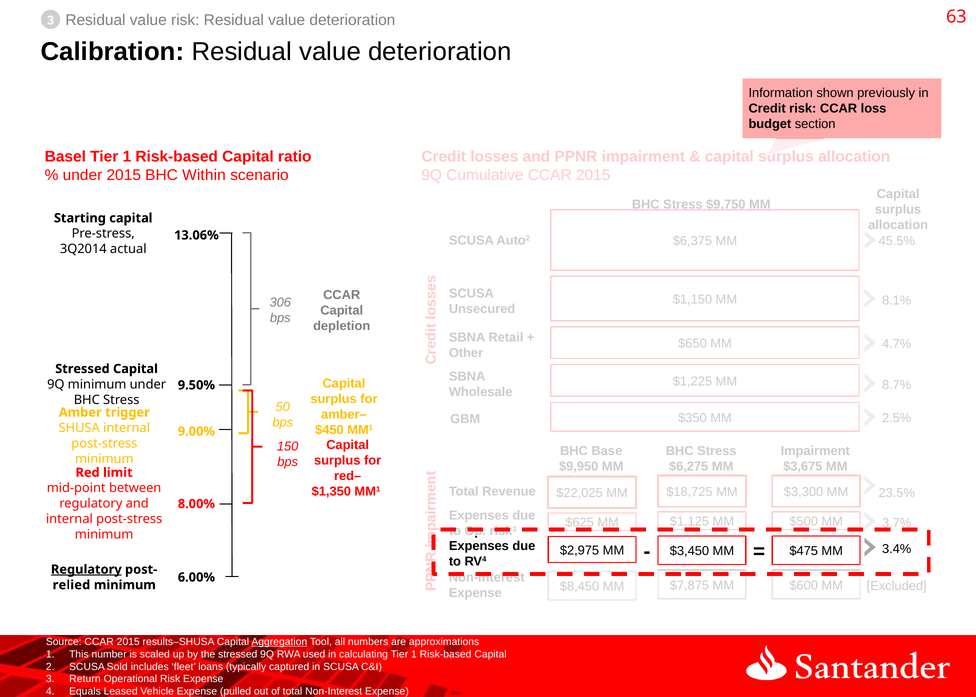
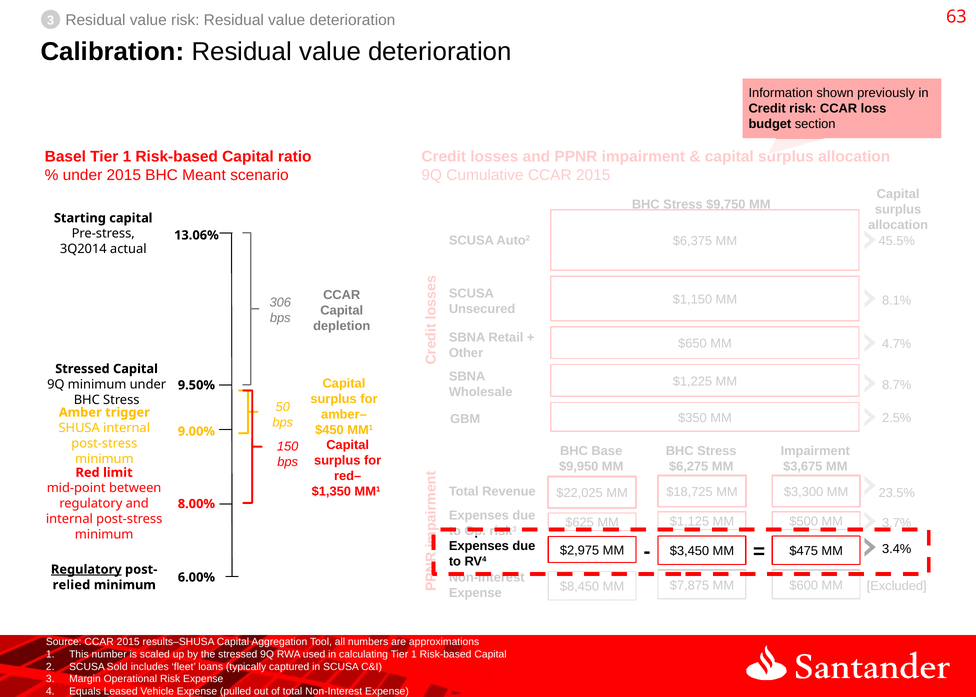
Within: Within -> Meant (204, 175)
Aggregation underline: present -> none (279, 642)
Return: Return -> Margin (85, 679)
